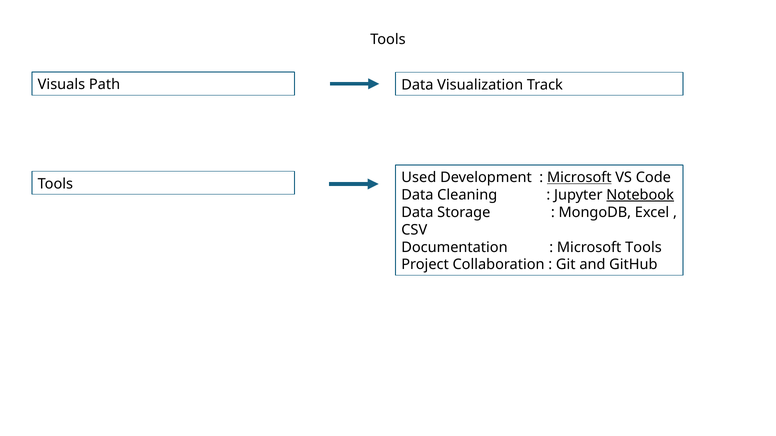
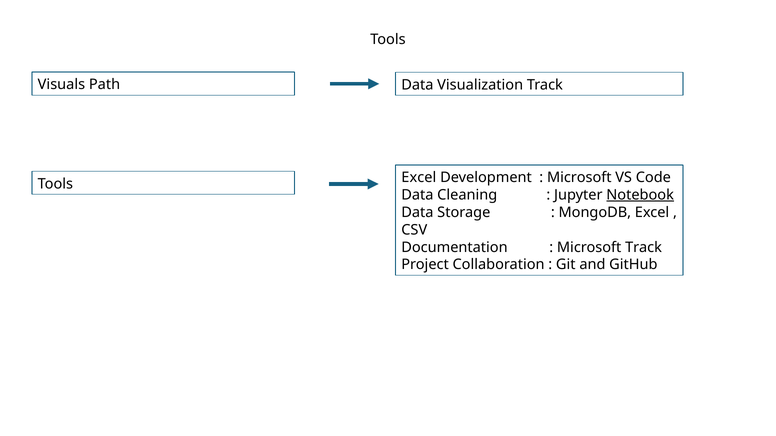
Tools Used: Used -> Excel (419, 178)
Microsoft underline: present -> none (579, 178)
Microsoft Tools: Tools -> Track (644, 247)
